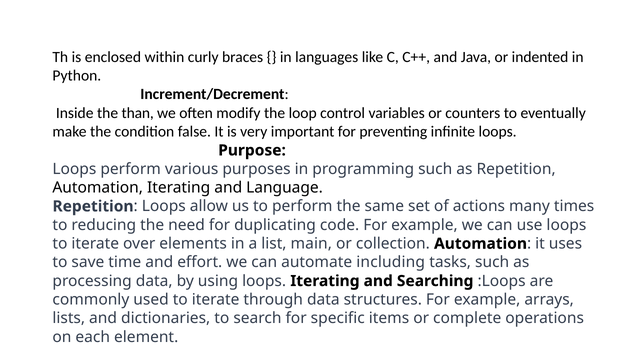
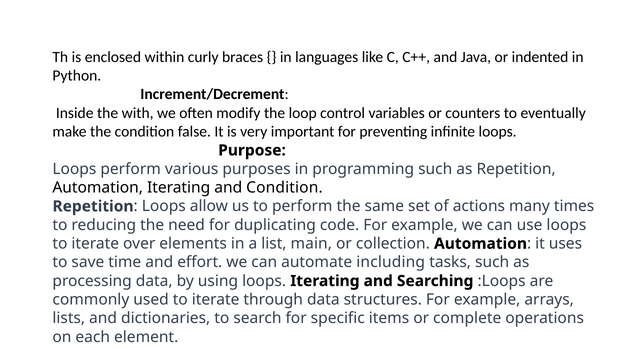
than: than -> with (138, 113)
and Language: Language -> Condition (284, 188)
